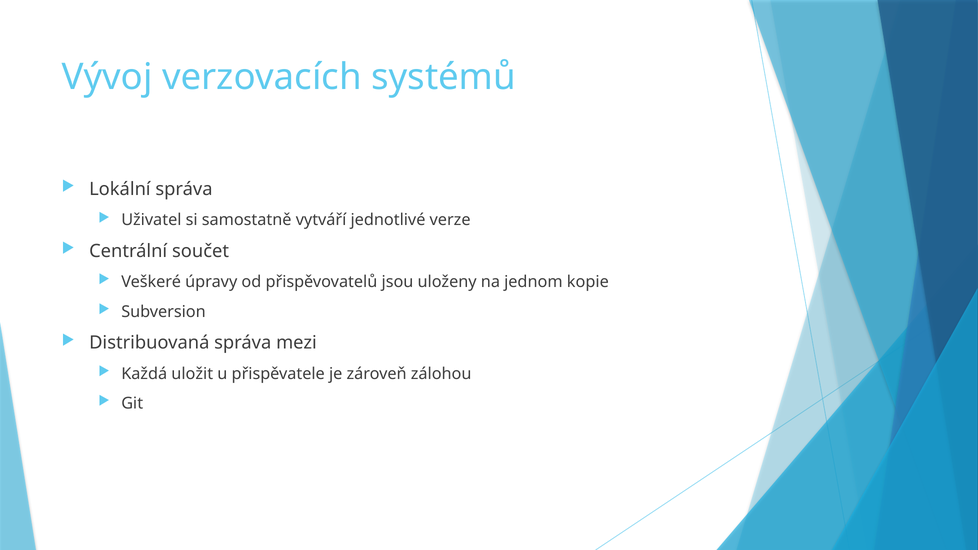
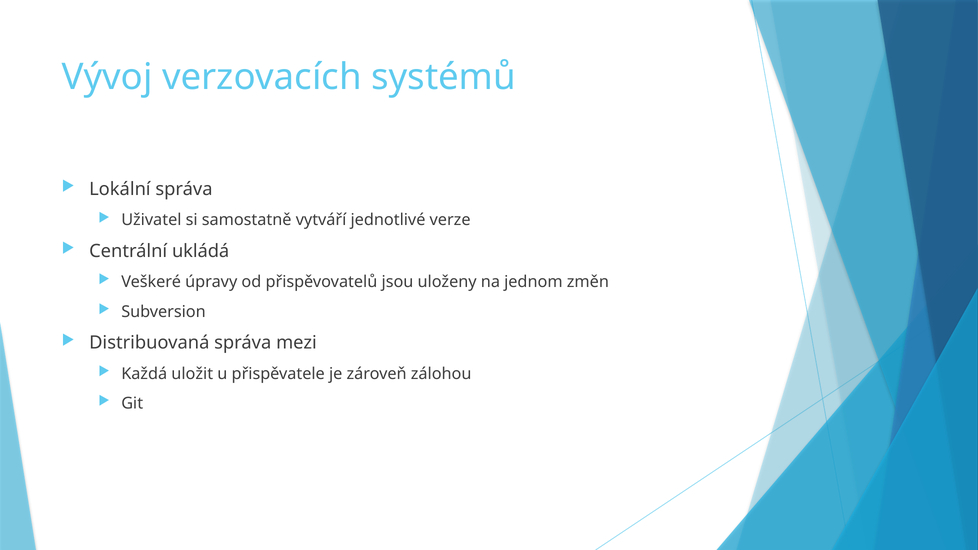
součet: součet -> ukládá (201, 251)
kopie: kopie -> změn (588, 282)
